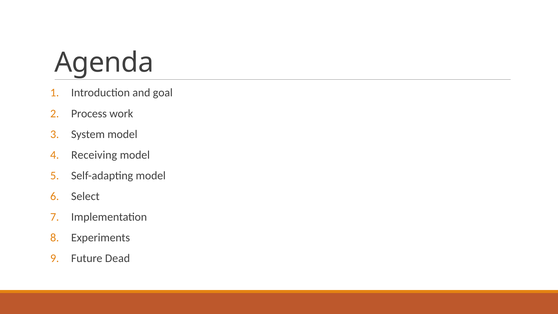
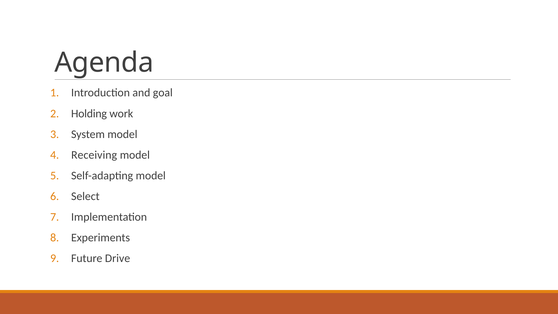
Process: Process -> Holding (89, 113)
Dead: Dead -> Drive (118, 258)
